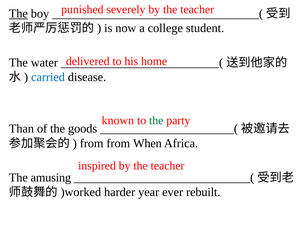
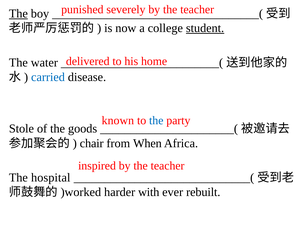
student underline: none -> present (205, 28)
the colour: green -> blue (156, 120)
Than: Than -> Stole (21, 128)
from: from -> chair (92, 143)
amusing: amusing -> hospital (51, 177)
year: year -> with (149, 192)
